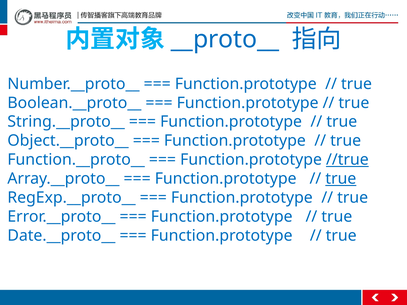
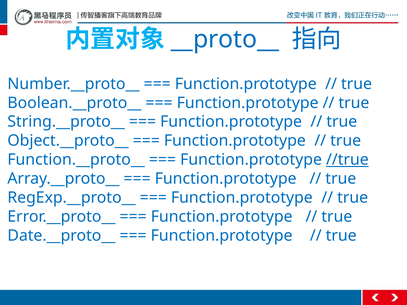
true underline: present -> none (341, 179)
